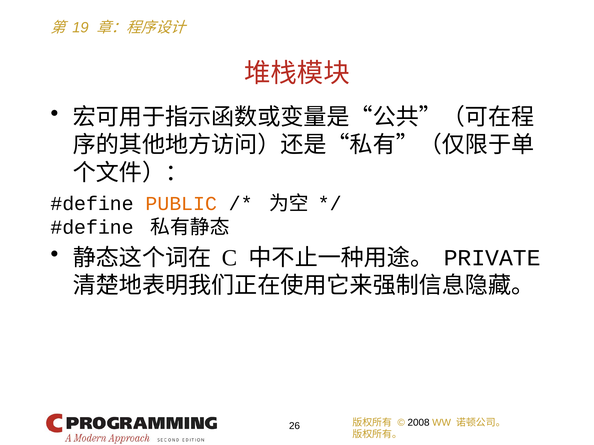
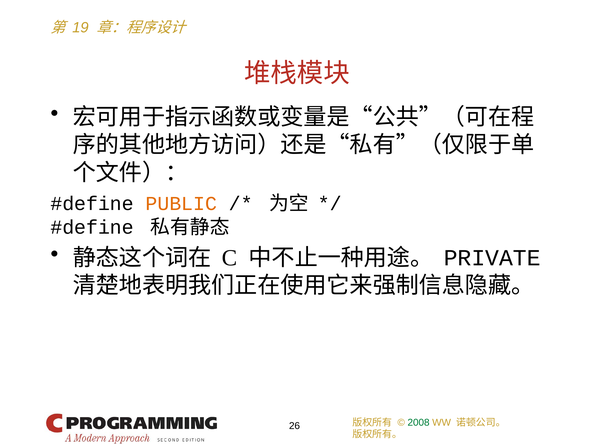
2008 colour: black -> green (419, 423)
